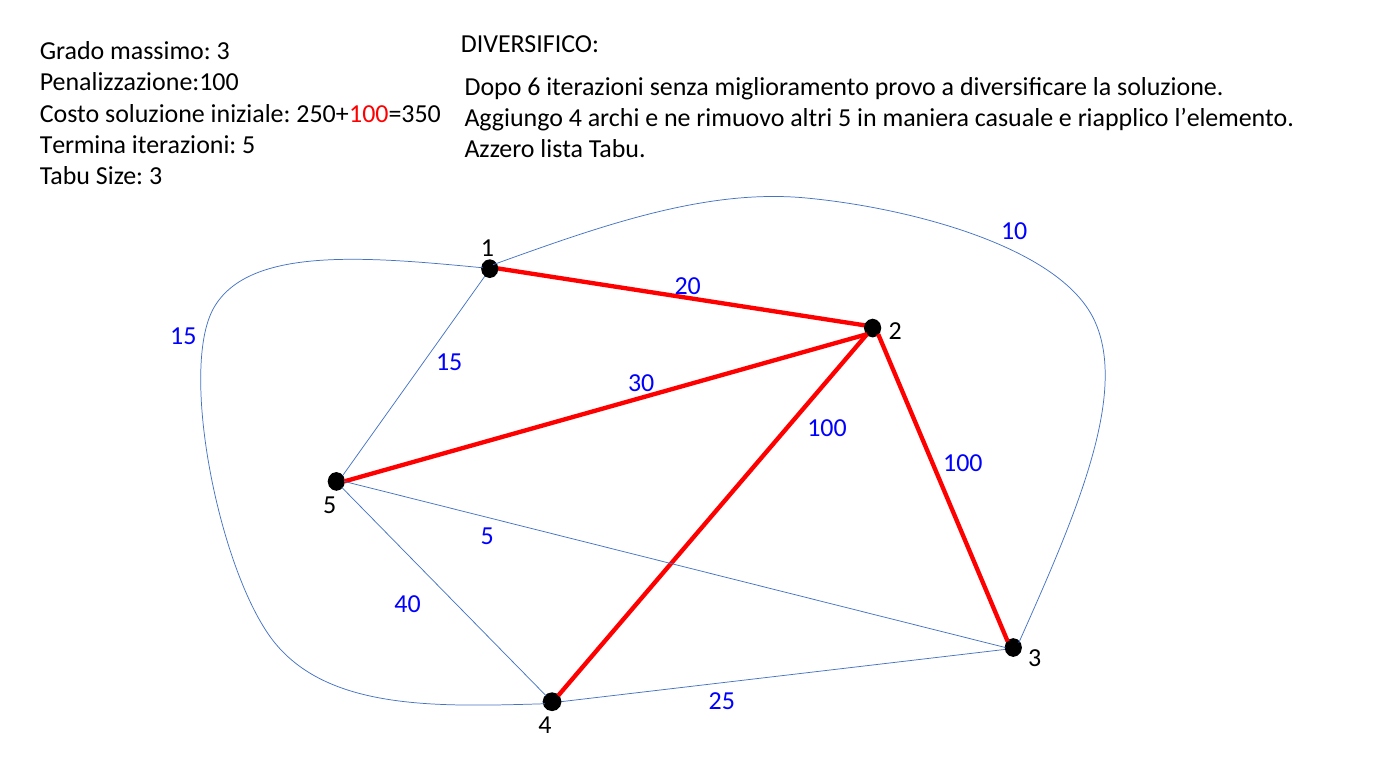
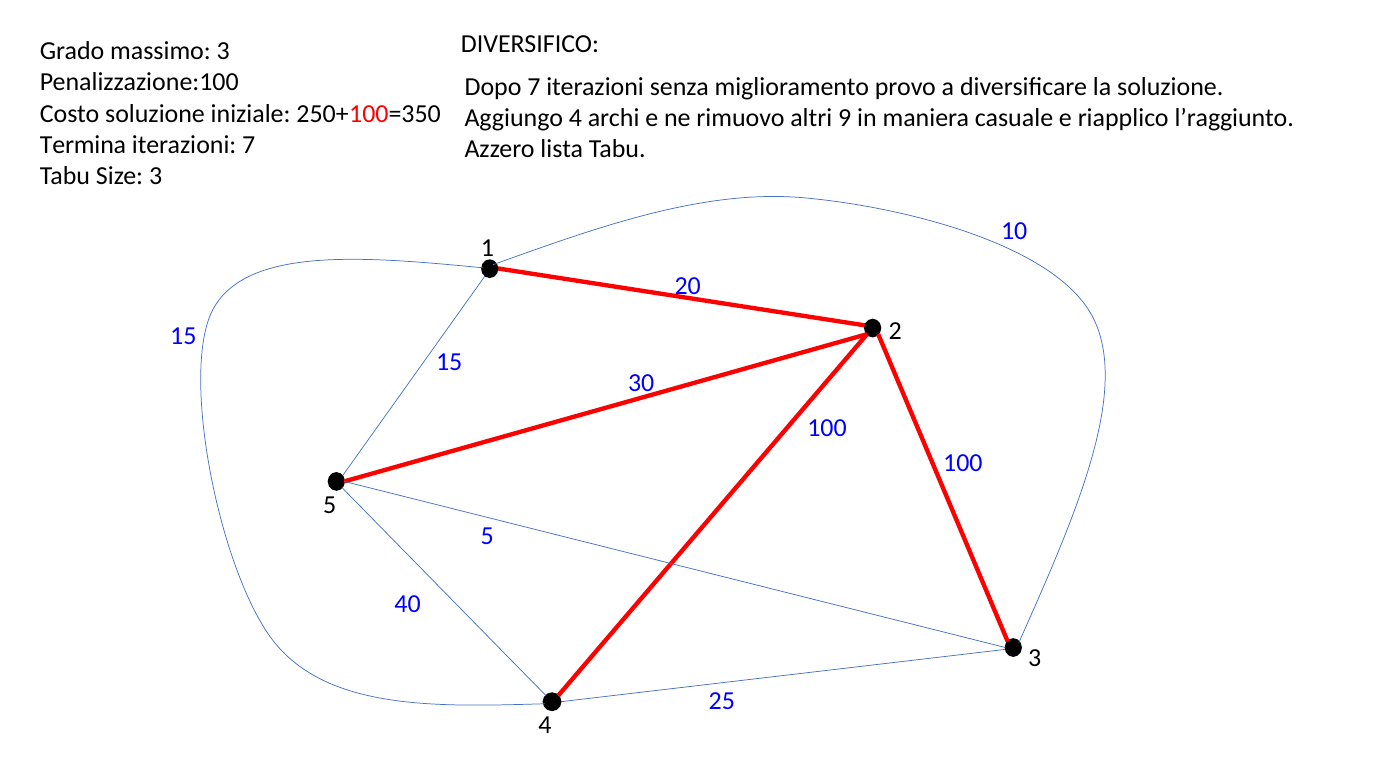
Dopo 6: 6 -> 7 (534, 87)
altri 5: 5 -> 9 (845, 118)
l’elemento: l’elemento -> l’raggiunto (1234, 118)
iterazioni 5: 5 -> 7 (249, 145)
